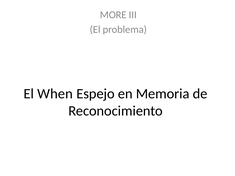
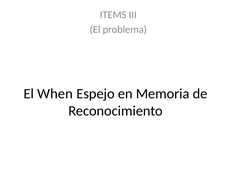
MORE: MORE -> ITEMS (113, 15)
